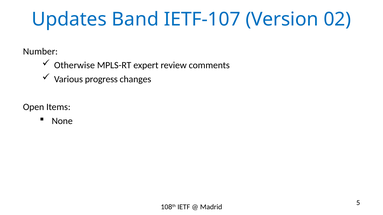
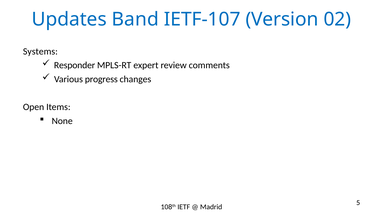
Number: Number -> Systems (40, 51)
Otherwise: Otherwise -> Responder (75, 65)
